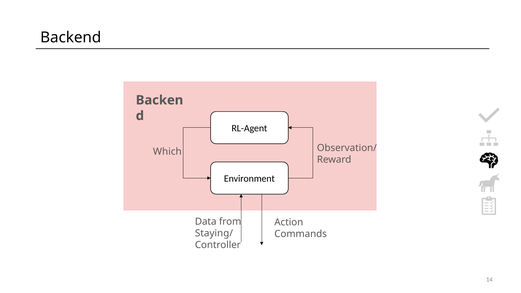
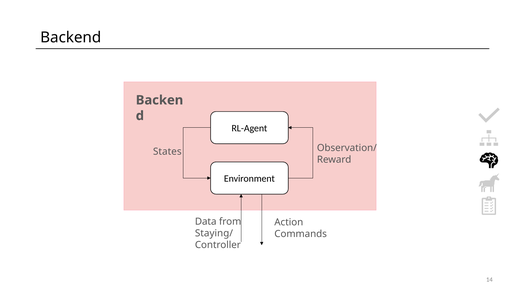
Which: Which -> States (167, 152)
